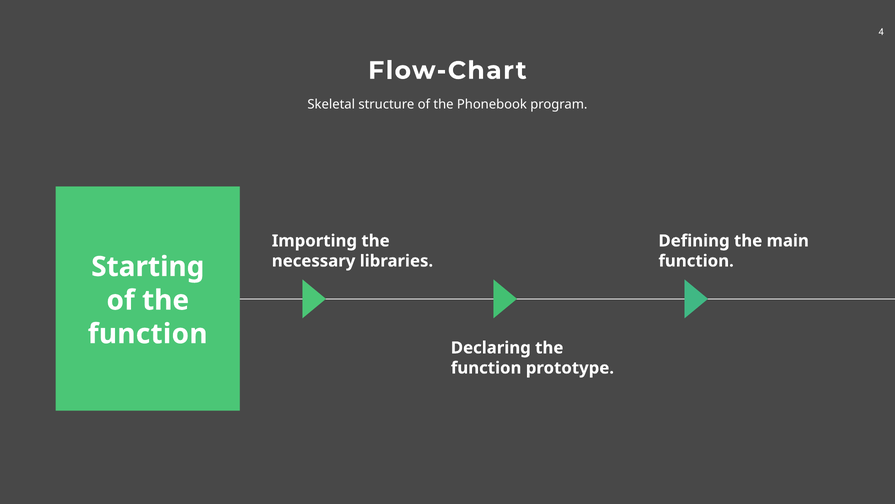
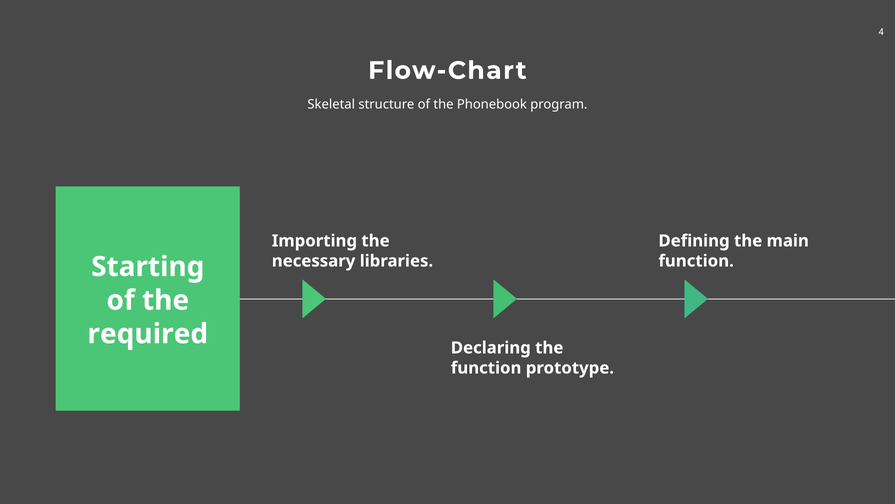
function: function -> required (148, 334)
